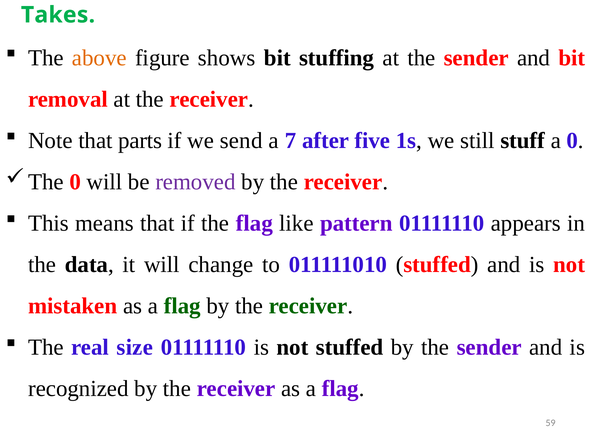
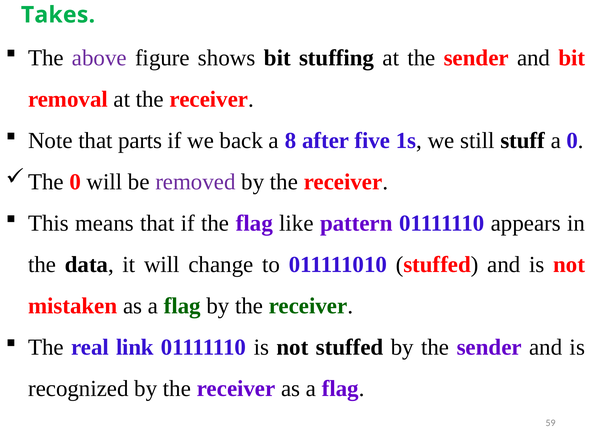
above colour: orange -> purple (99, 58)
send: send -> back (241, 141)
7: 7 -> 8 (291, 141)
size: size -> link (135, 348)
